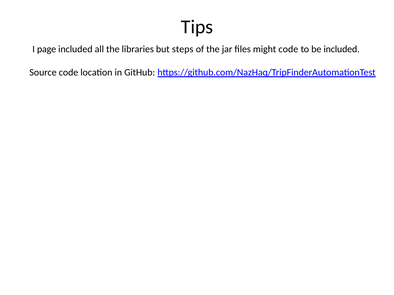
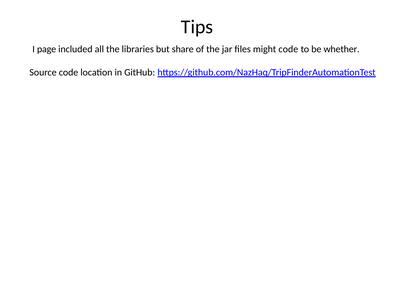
steps: steps -> share (183, 49)
be included: included -> whether (342, 49)
